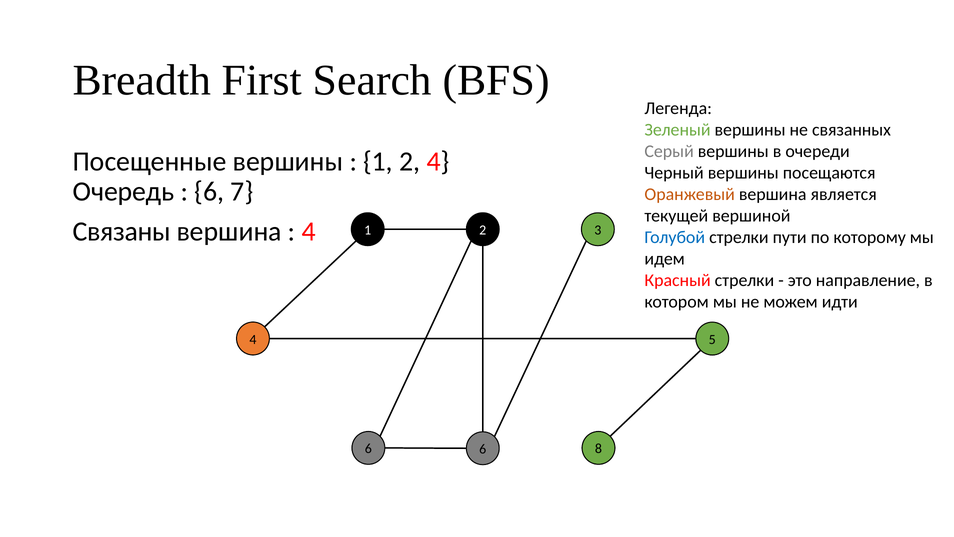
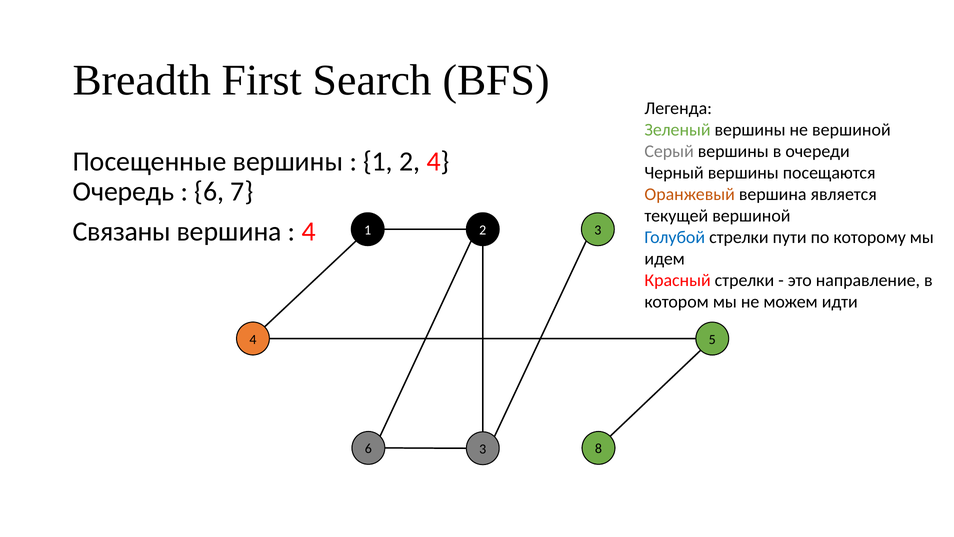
не связанных: связанных -> вершиной (851, 130)
6 6: 6 -> 3 (483, 449)
